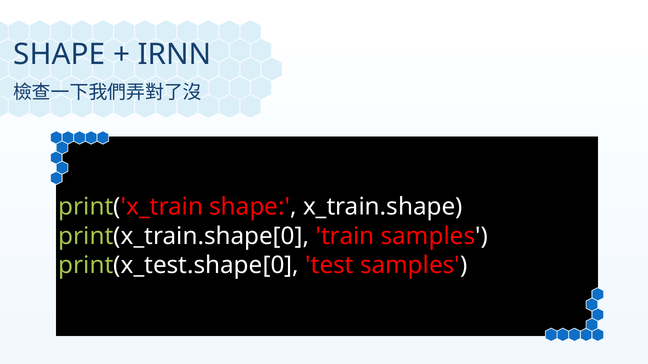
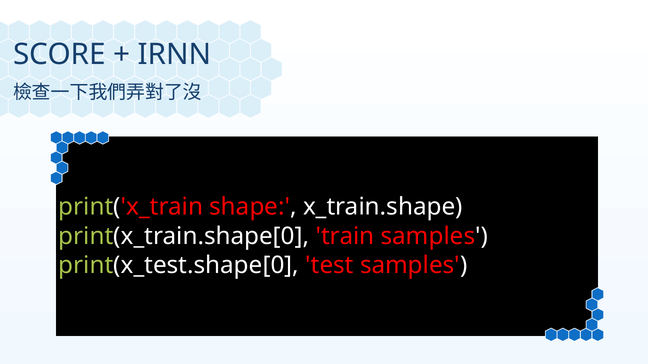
SHAPE: SHAPE -> SCORE (59, 55)
